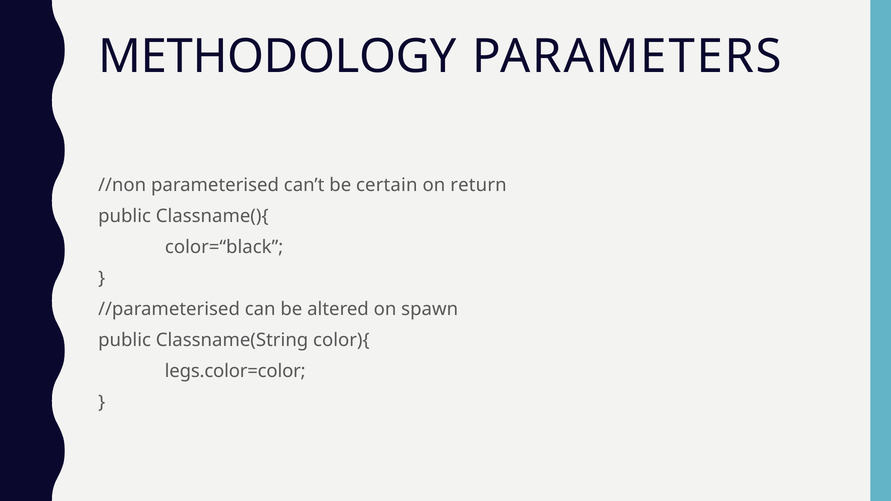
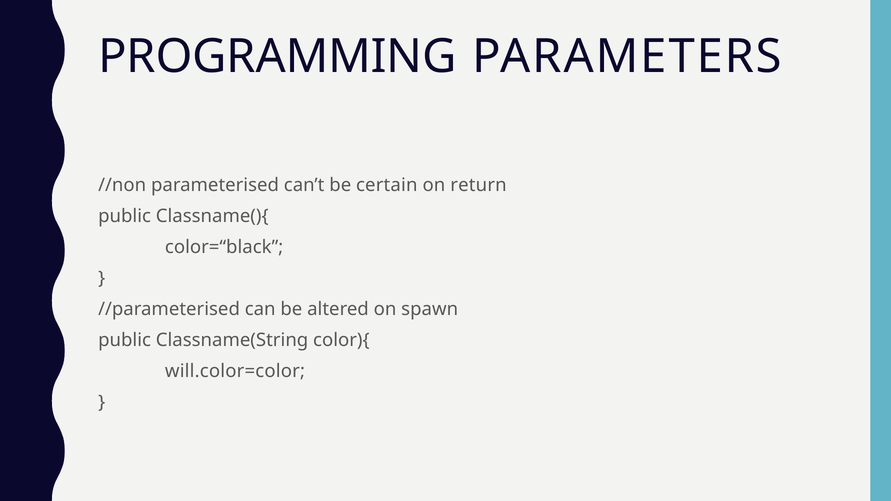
METHODOLOGY: METHODOLOGY -> PROGRAMMING (277, 57)
legs.color=color: legs.color=color -> will.color=color (235, 371)
